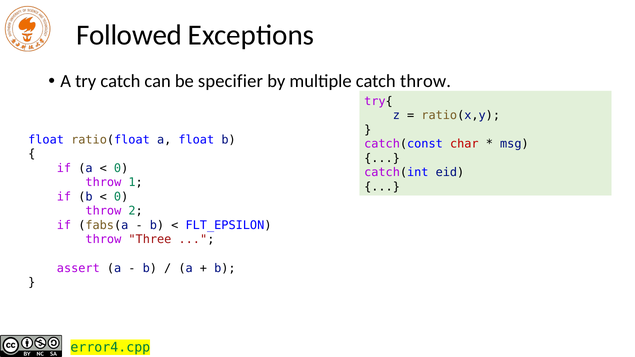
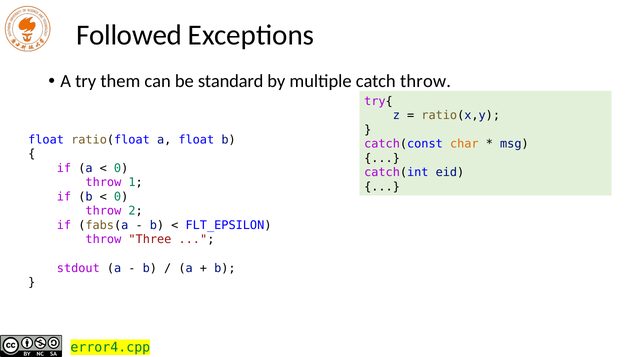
try catch: catch -> them (120, 81)
specifier: specifier -> standard (231, 81)
char colour: red -> orange (464, 144)
assert: assert -> stdout (78, 268)
